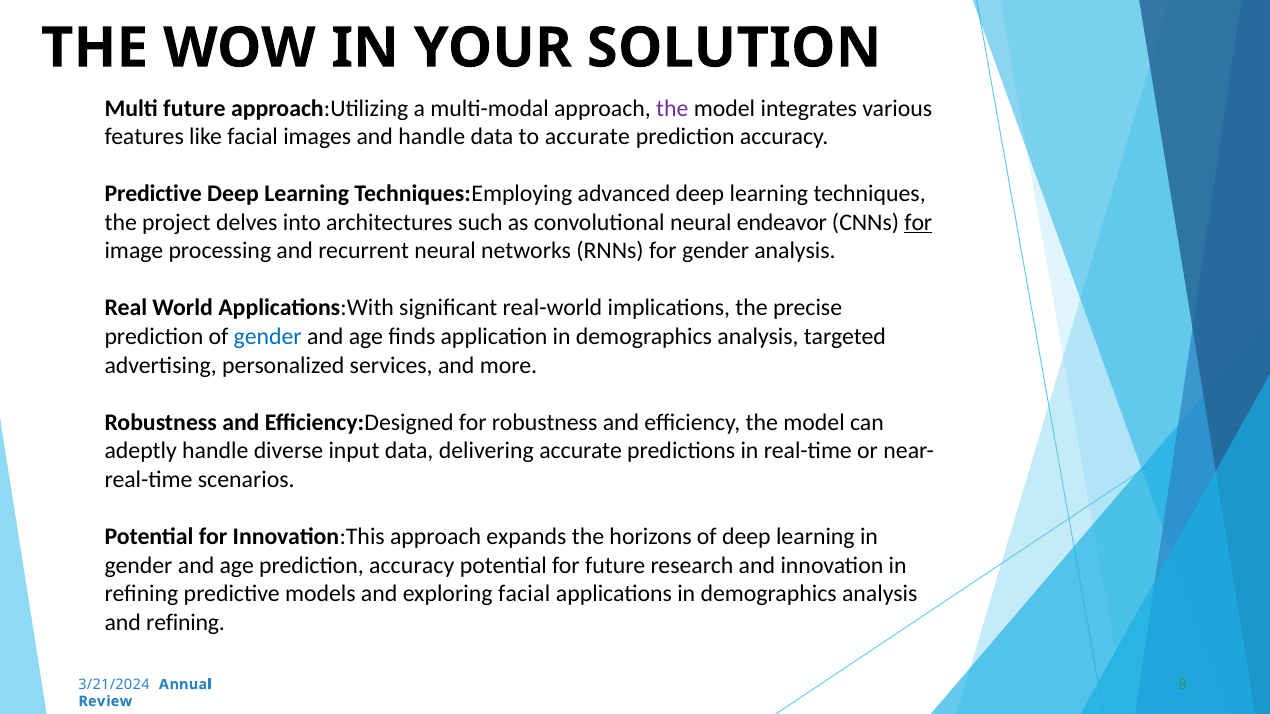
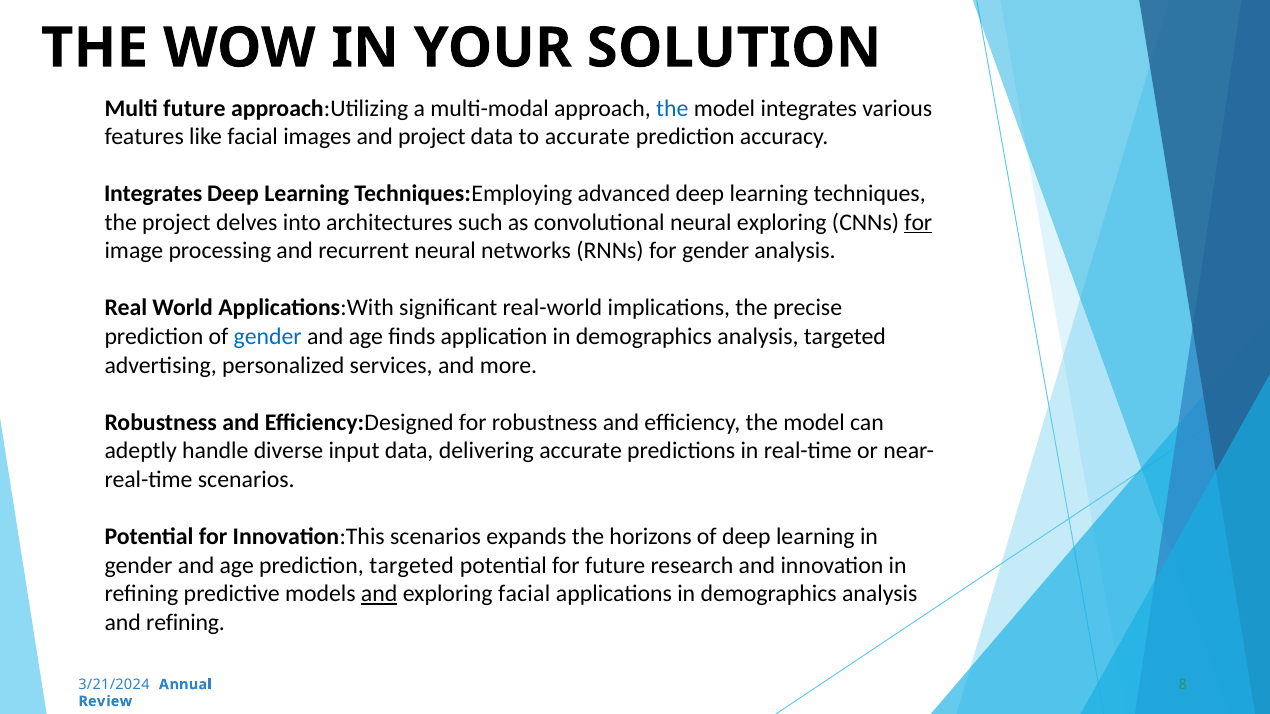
the colour: purple -> blue (672, 108)
and handle: handle -> project (432, 137)
Predictive: Predictive -> Integrates (153, 194)
neural endeavor: endeavor -> exploring (782, 223)
Innovation:This approach: approach -> scenarios (436, 537)
age prediction accuracy: accuracy -> targeted (412, 565)
and underline: none -> present (379, 594)
